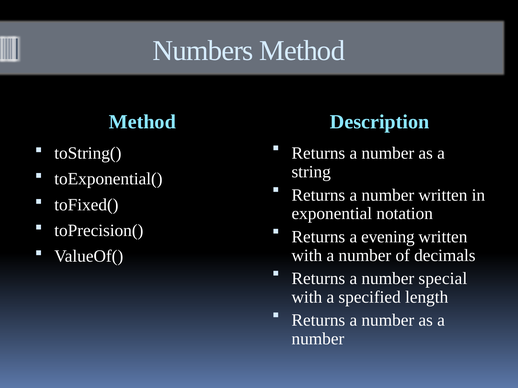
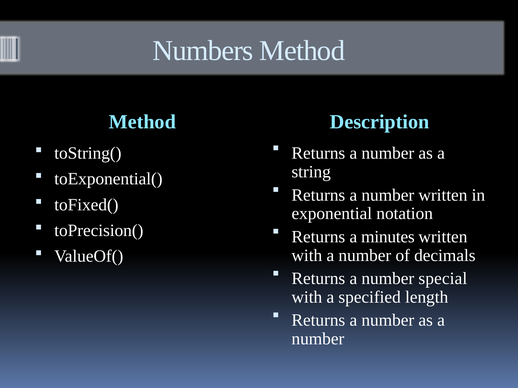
evening: evening -> minutes (388, 237)
